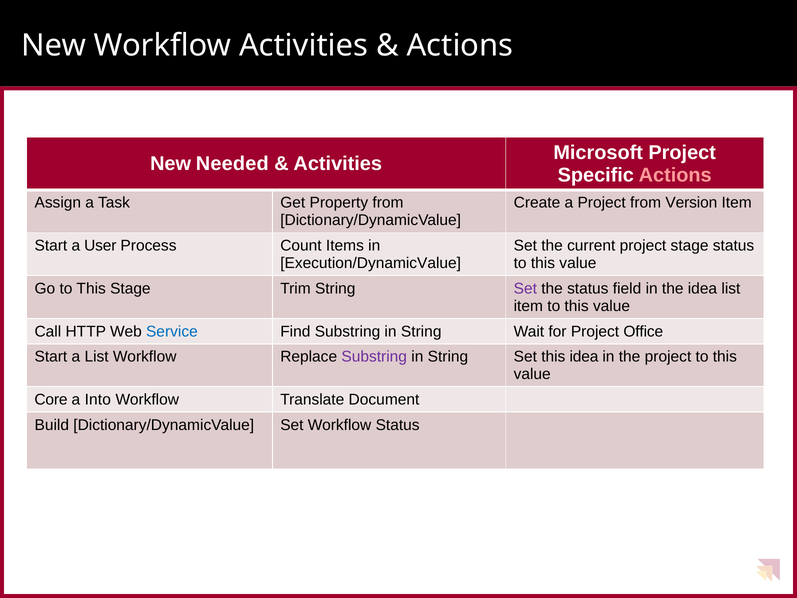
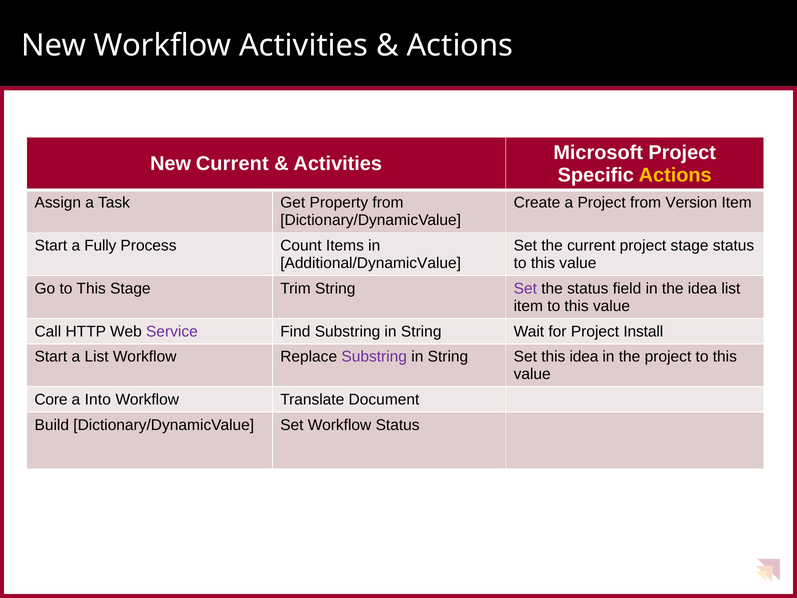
New Needed: Needed -> Current (232, 164)
Actions colour: pink -> yellow (675, 175)
User: User -> Fully (100, 246)
Execution/DynamicValue: Execution/DynamicValue -> Additional/DynamicValue (371, 263)
Service colour: blue -> purple (172, 331)
Office: Office -> Install (643, 331)
